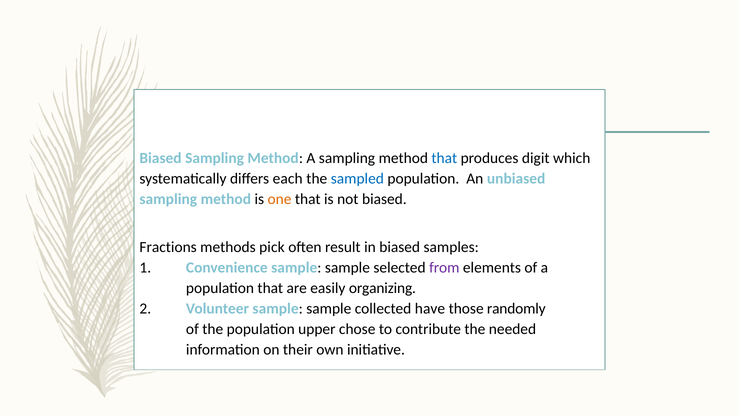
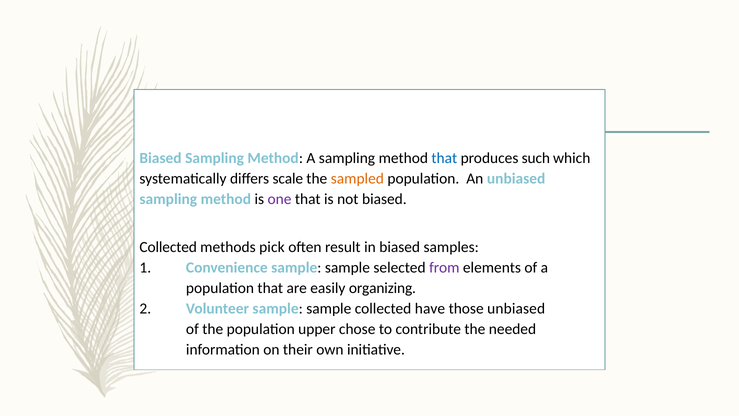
digit: digit -> such (536, 158)
each: each -> scale (288, 178)
sampled colour: blue -> orange (357, 178)
one colour: orange -> purple (280, 199)
Fractions: Fractions -> Collected (168, 247)
those randomly: randomly -> unbiased (516, 309)
